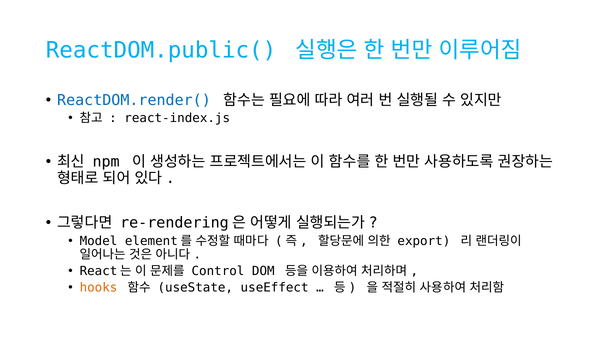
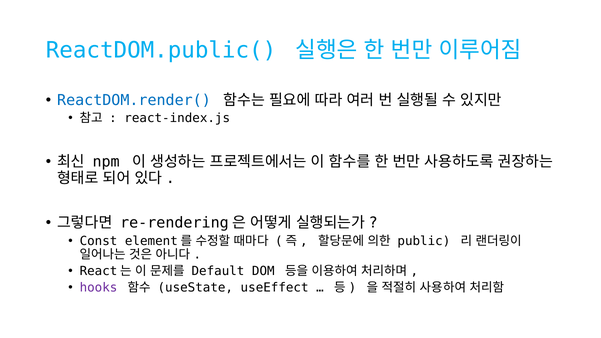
Model: Model -> Const (99, 241)
export: export -> public (424, 241)
Control: Control -> Default (218, 271)
hooks colour: orange -> purple (99, 288)
